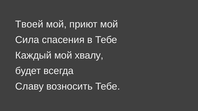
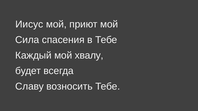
Твоей: Твоей -> Иисус (29, 24)
